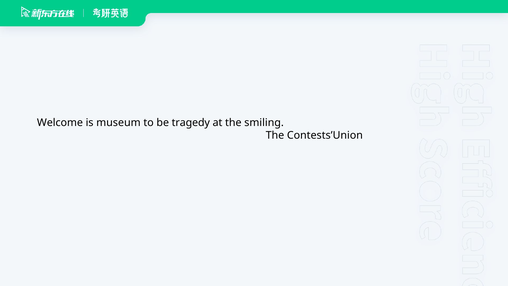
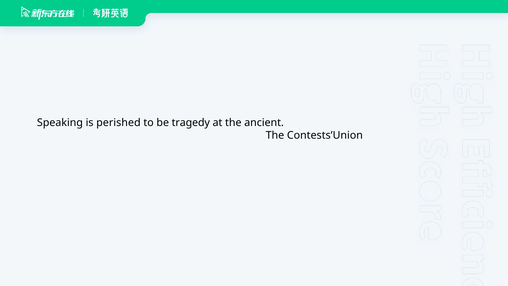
Welcome: Welcome -> Speaking (60, 122)
museum: museum -> perished (118, 122)
smiling: smiling -> ancient (264, 122)
